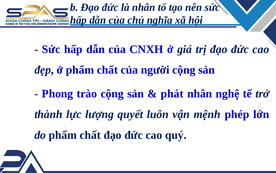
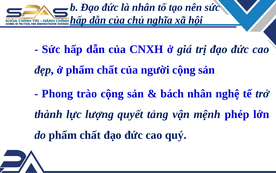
phát: phát -> bách (172, 93)
luôn: luôn -> tảng (158, 114)
